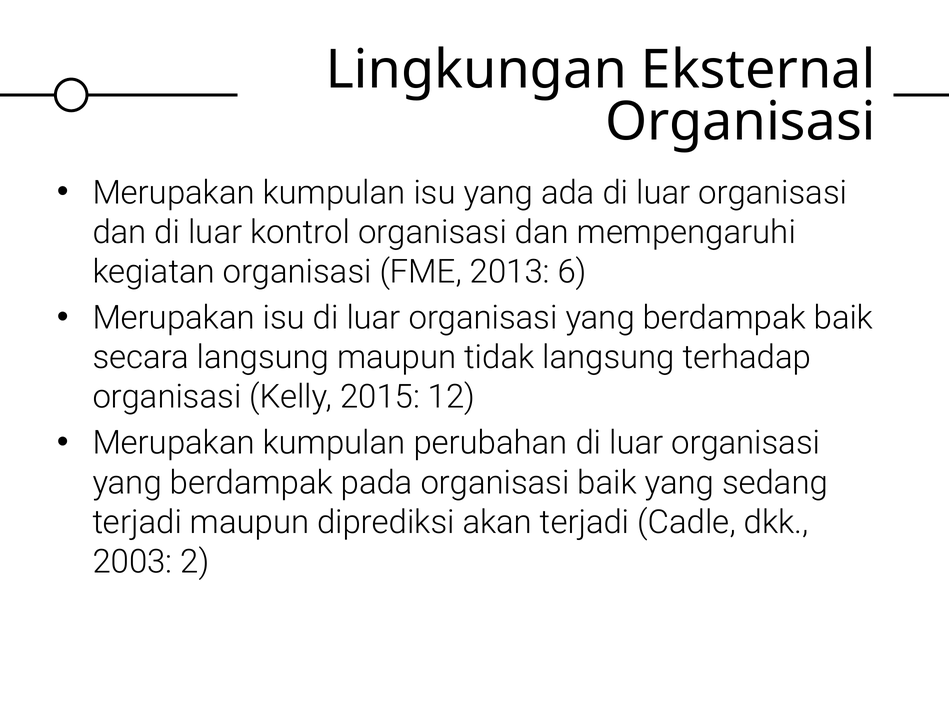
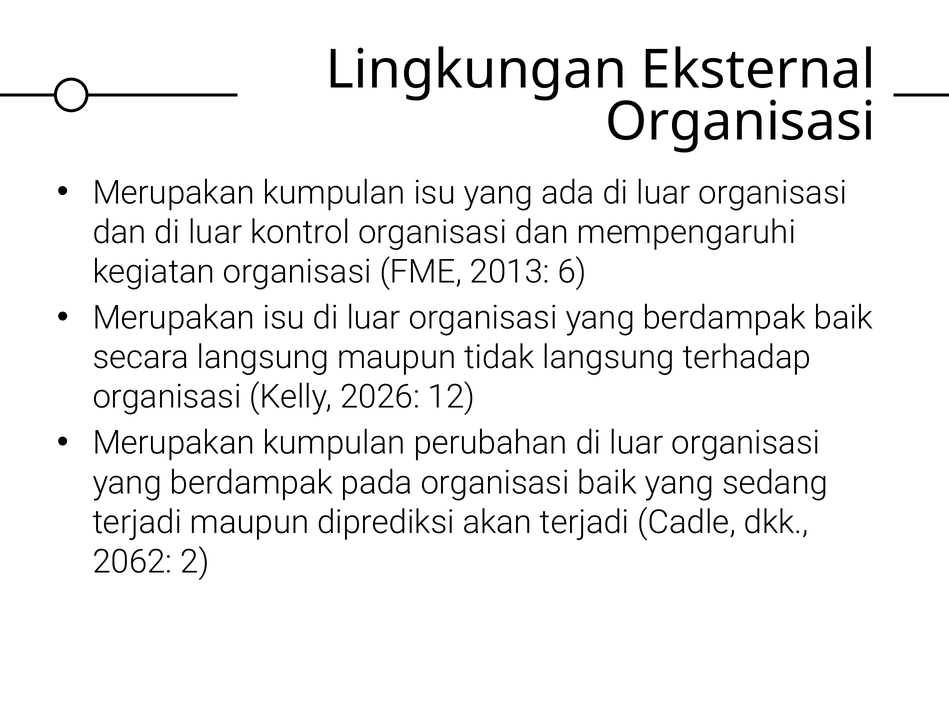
2015: 2015 -> 2026 (380, 397)
2003: 2003 -> 2062 (132, 561)
